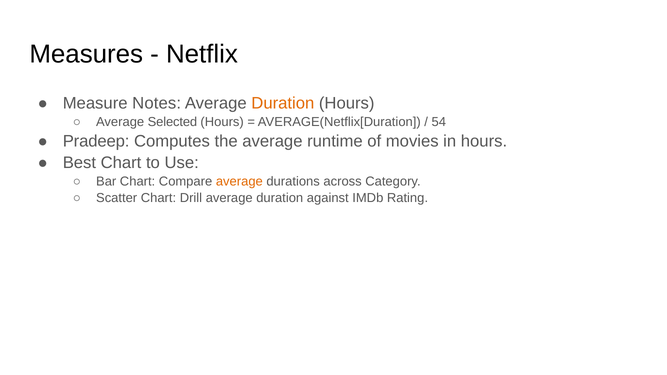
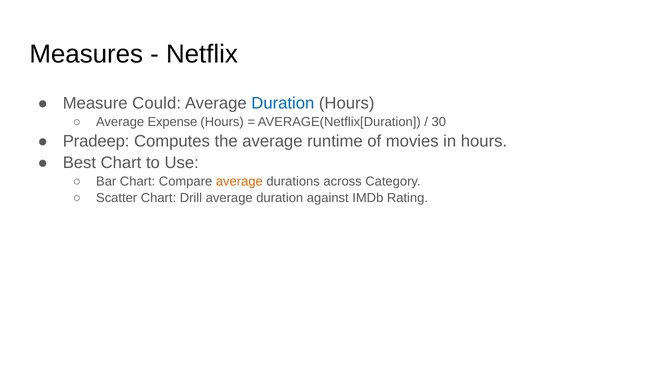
Notes: Notes -> Could (157, 103)
Duration colour: orange -> blue (283, 103)
Selected: Selected -> Expense (172, 122)
54: 54 -> 30 (439, 122)
